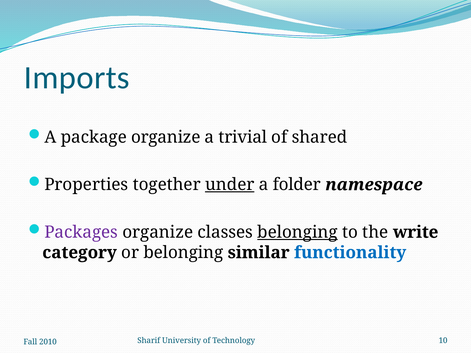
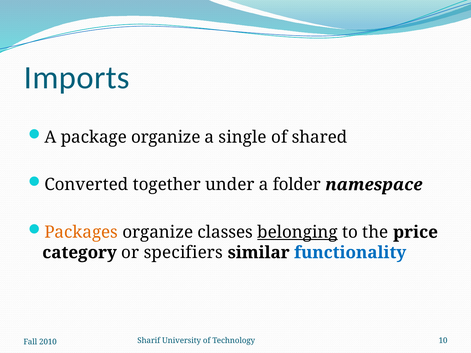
trivial: trivial -> single (243, 137)
Properties: Properties -> Converted (86, 185)
under underline: present -> none (230, 185)
Packages colour: purple -> orange (81, 232)
write: write -> price (416, 232)
or belonging: belonging -> specifiers (183, 253)
